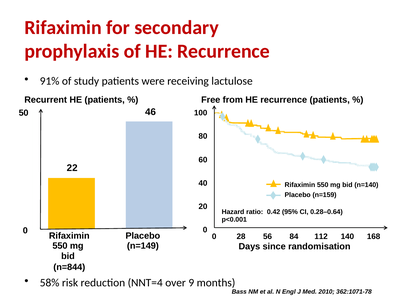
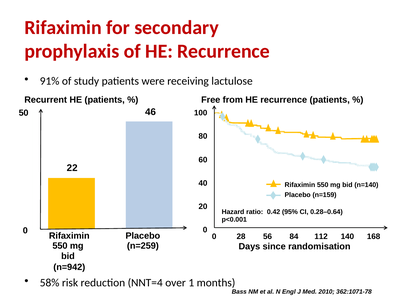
n=149: n=149 -> n=259 (143, 246)
n=844: n=844 -> n=942 (69, 267)
9: 9 -> 1 (191, 283)
